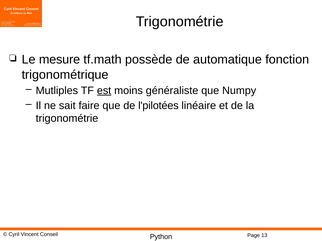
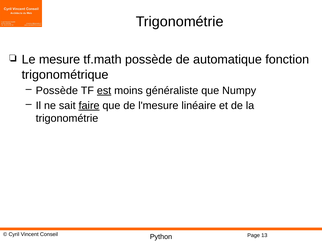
Mutliples: Mutliples -> Possède (57, 91)
faire underline: none -> present (89, 106)
l'pilotées: l'pilotées -> l'mesure (158, 106)
